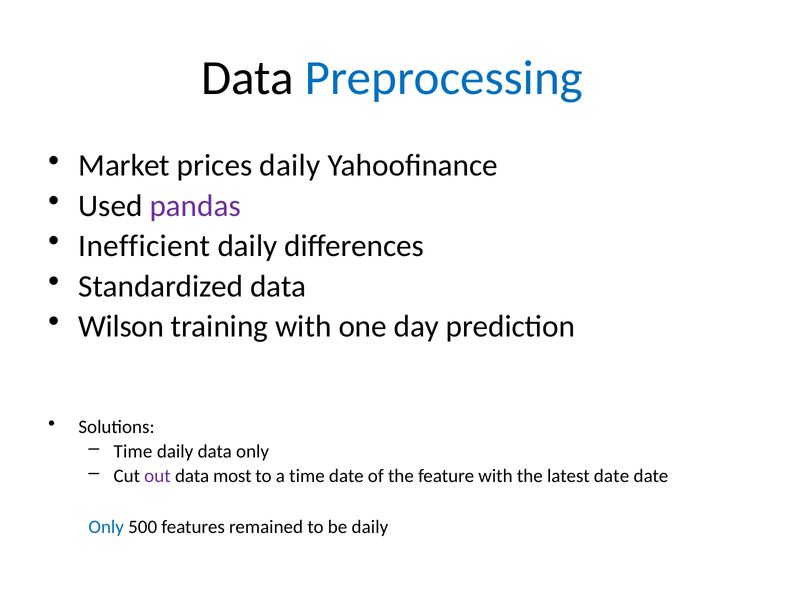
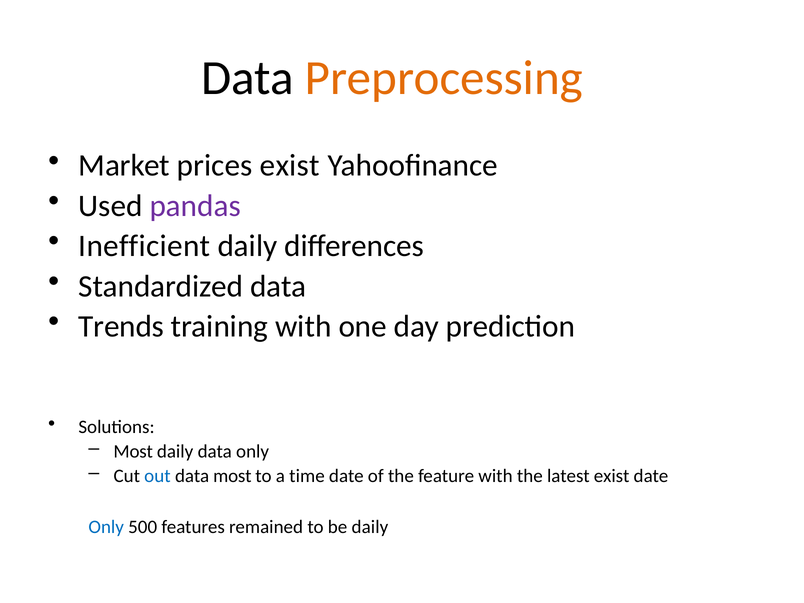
Preprocessing colour: blue -> orange (444, 78)
prices daily: daily -> exist (290, 166)
Wilson: Wilson -> Trends (121, 326)
Time: Time -> Most (133, 451)
out colour: purple -> blue (157, 476)
latest date: date -> exist (612, 476)
